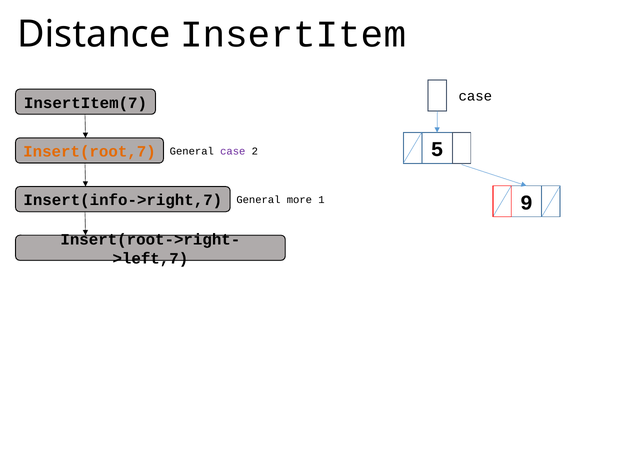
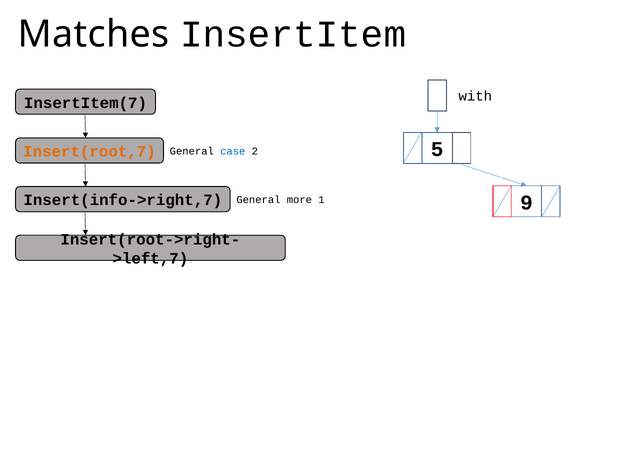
Distance: Distance -> Matches (94, 34)
case: case -> with (475, 96)
case colour: purple -> blue (233, 151)
